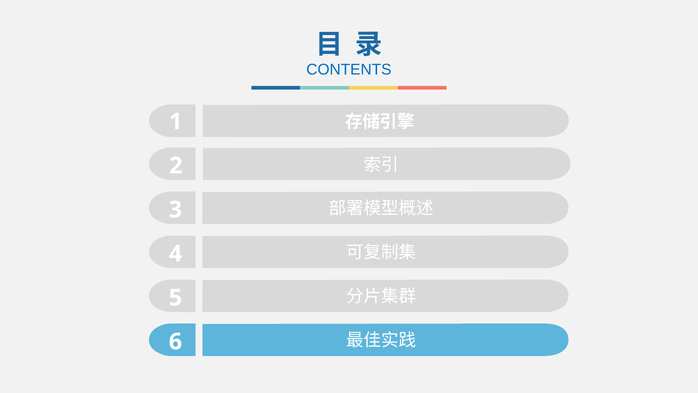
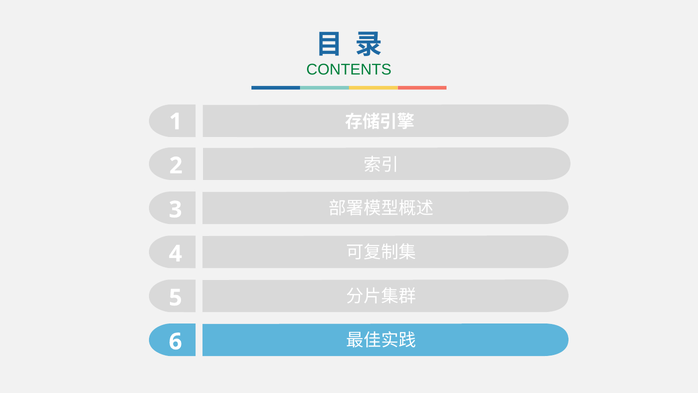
CONTENTS colour: blue -> green (349, 69)
